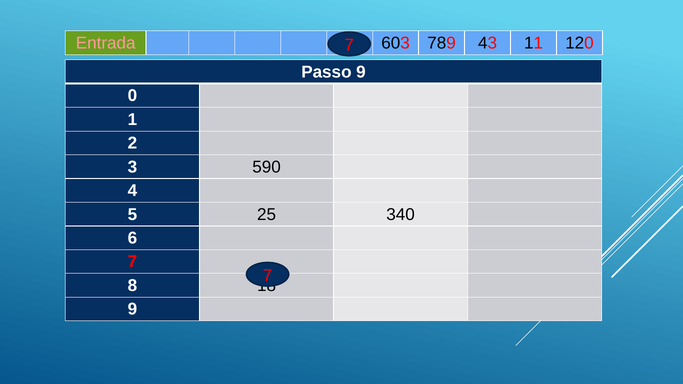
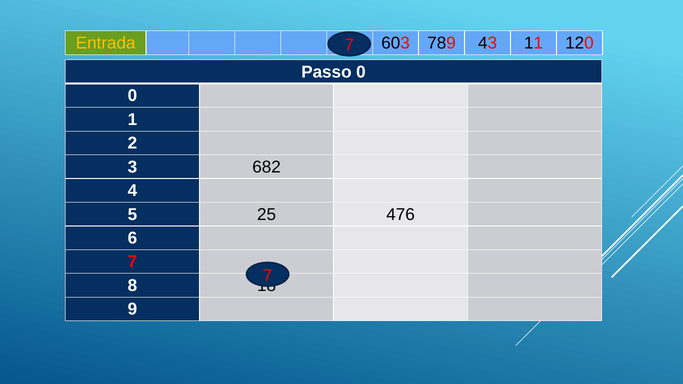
Entrada colour: pink -> yellow (106, 43)
Passo 9: 9 -> 0 (361, 72)
590: 590 -> 682 (267, 167)
340: 340 -> 476 (401, 214)
